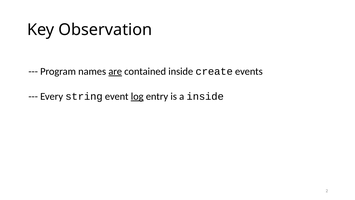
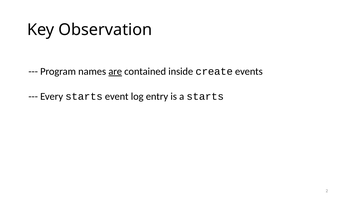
Every string: string -> starts (84, 96)
log underline: present -> none (137, 96)
a inside: inside -> starts (205, 96)
